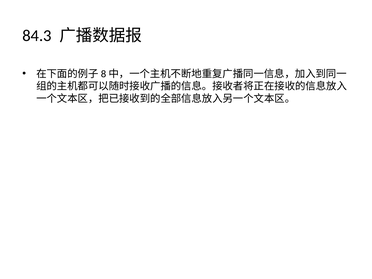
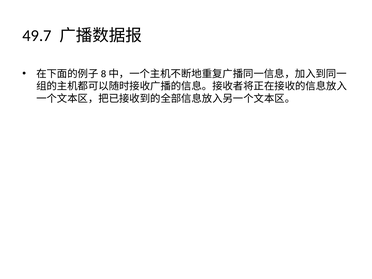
84.3: 84.3 -> 49.7 (37, 36)
